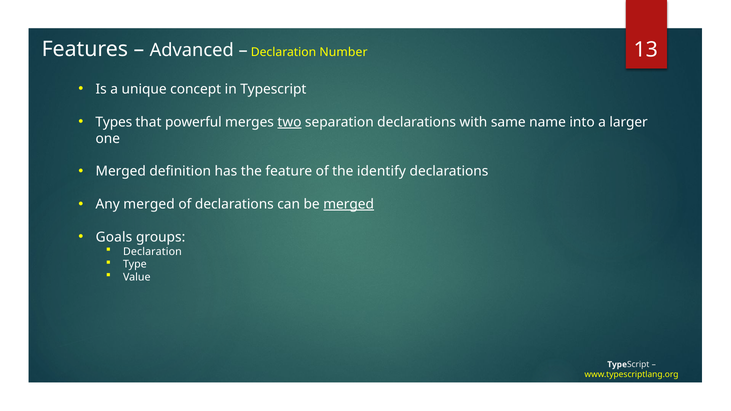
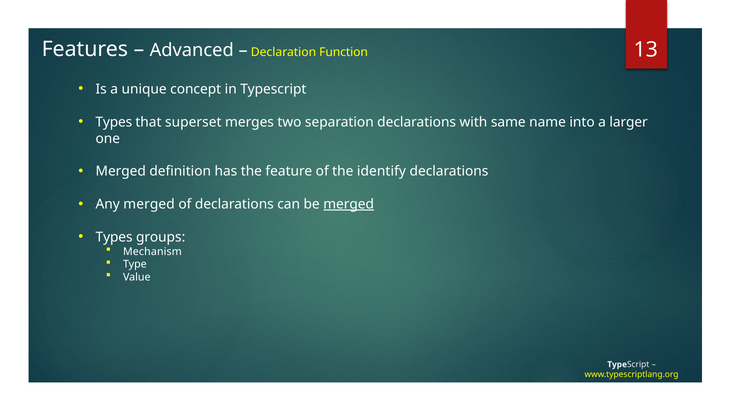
Number: Number -> Function (344, 52)
powerful: powerful -> superset (193, 122)
two underline: present -> none (289, 122)
Goals: Goals -> Types (114, 237)
Declaration: Declaration -> Mechanism (152, 252)
